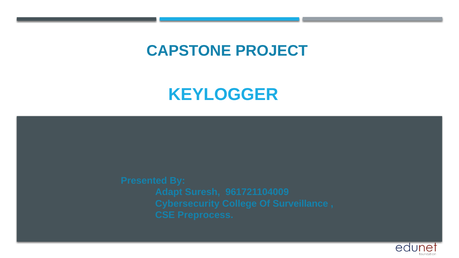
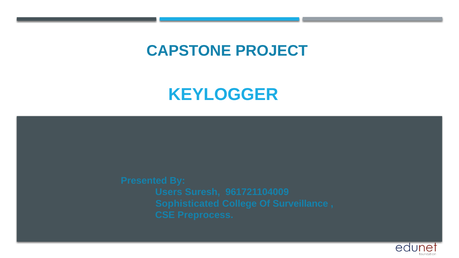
Adapt: Adapt -> Users (169, 192)
Cybersecurity: Cybersecurity -> Sophisticated (187, 204)
